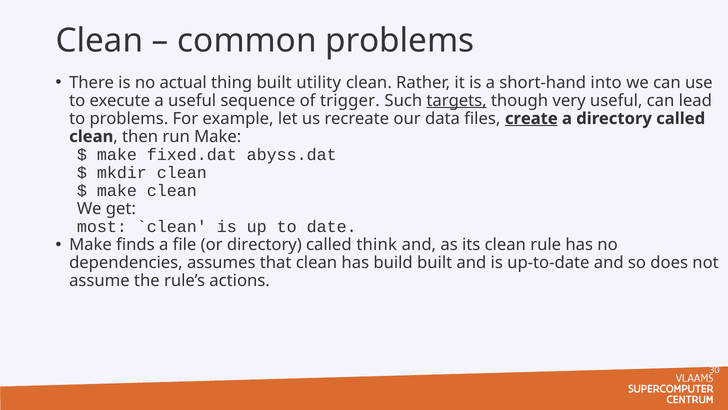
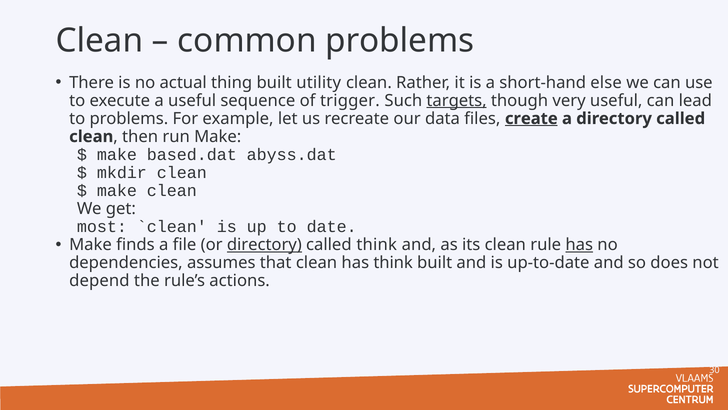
into: into -> else (606, 82)
fixed.dat: fixed.dat -> based.dat (192, 154)
directory underline: none -> present (264, 245)
has underline: none -> present (579, 245)
has build: build -> think (393, 263)
assume: assume -> depend (99, 281)
